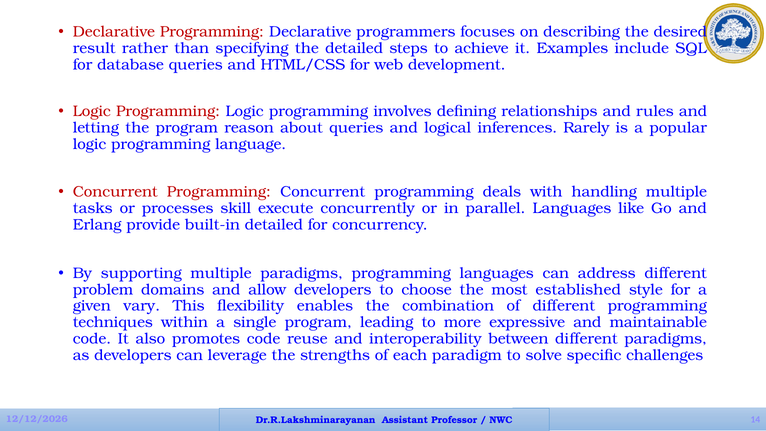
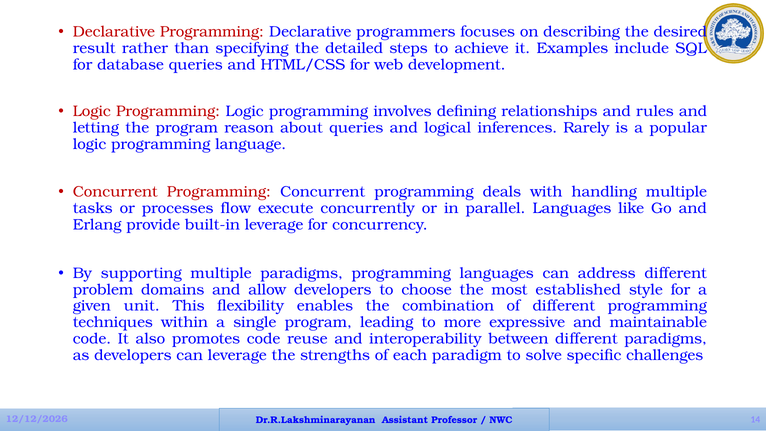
skill: skill -> flow (236, 208)
built-in detailed: detailed -> leverage (274, 224)
vary: vary -> unit (142, 306)
